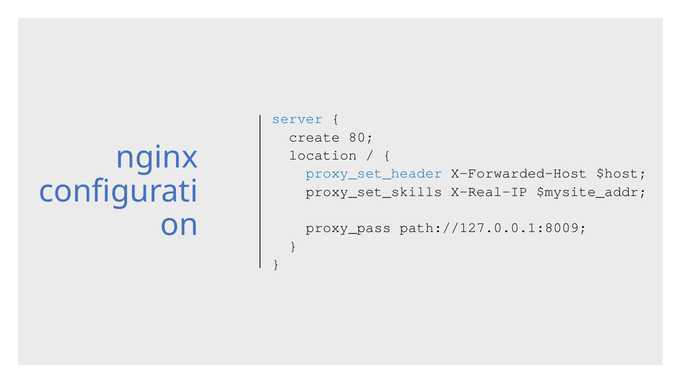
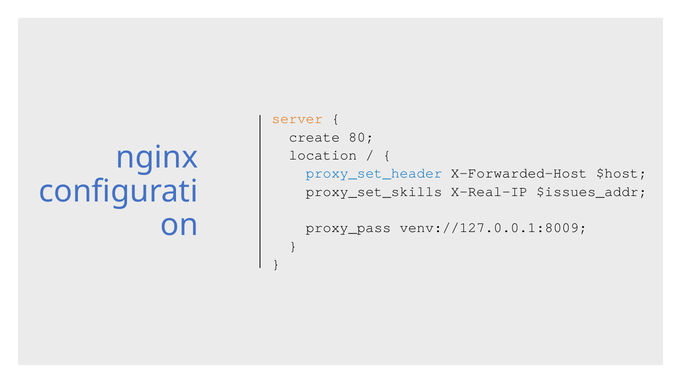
server colour: blue -> orange (297, 119)
$mysite_addr: $mysite_addr -> $issues_addr (592, 191)
path://127.0.0.1:8009: path://127.0.0.1:8009 -> venv://127.0.0.1:8009 (494, 228)
